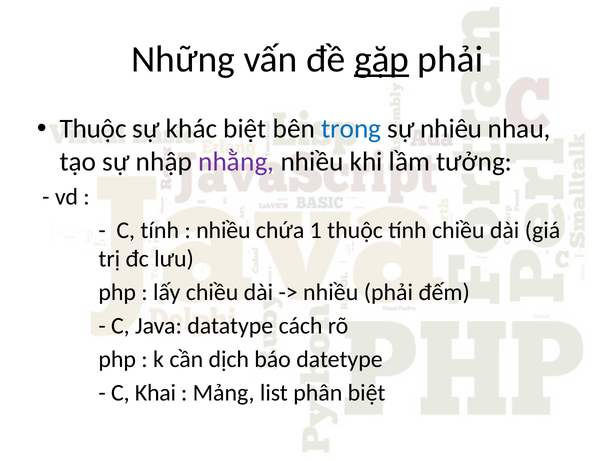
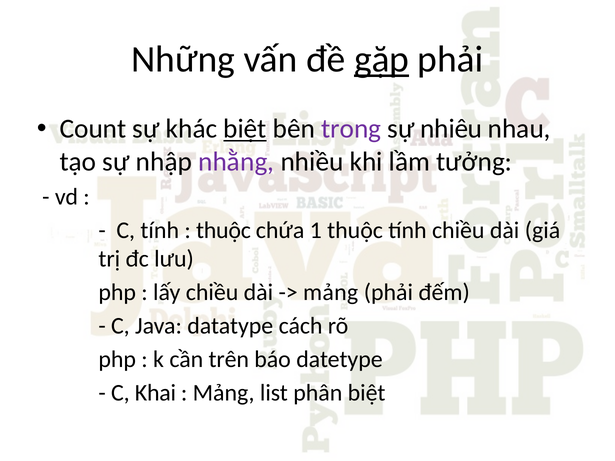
Thuộc: Thuộc -> Count (93, 129)
biệt underline: none -> present (245, 129)
trong colour: blue -> purple (351, 129)
nhiều: nhiều -> thuộc (223, 231)
nhiều: nhiều -> mảng (331, 293)
dịch: dịch -> trên (229, 360)
